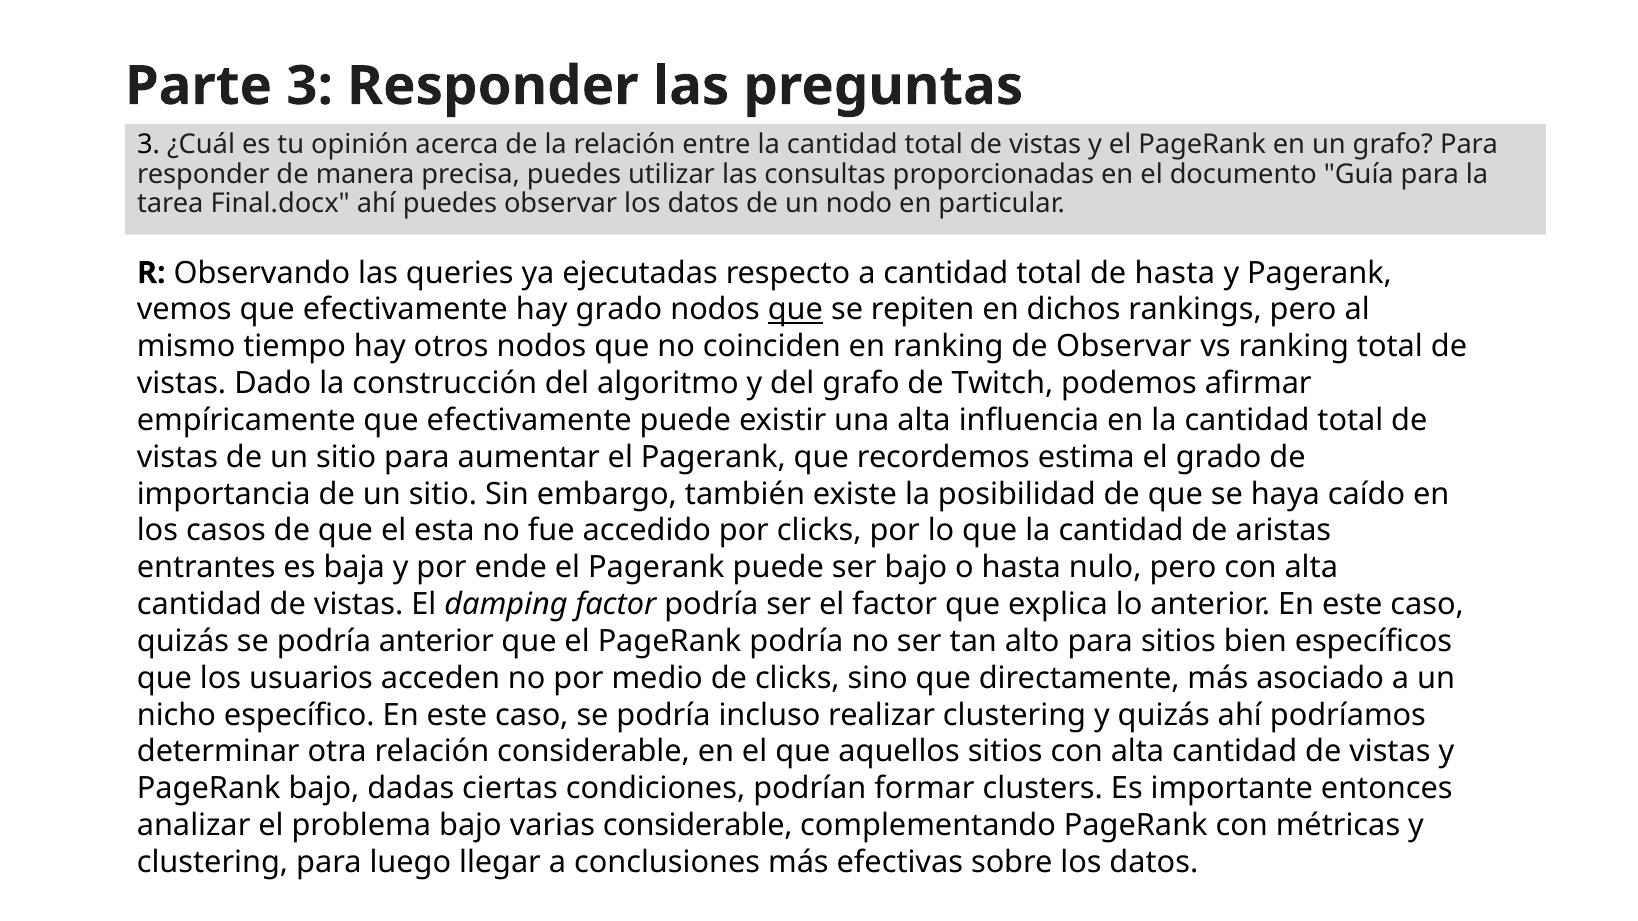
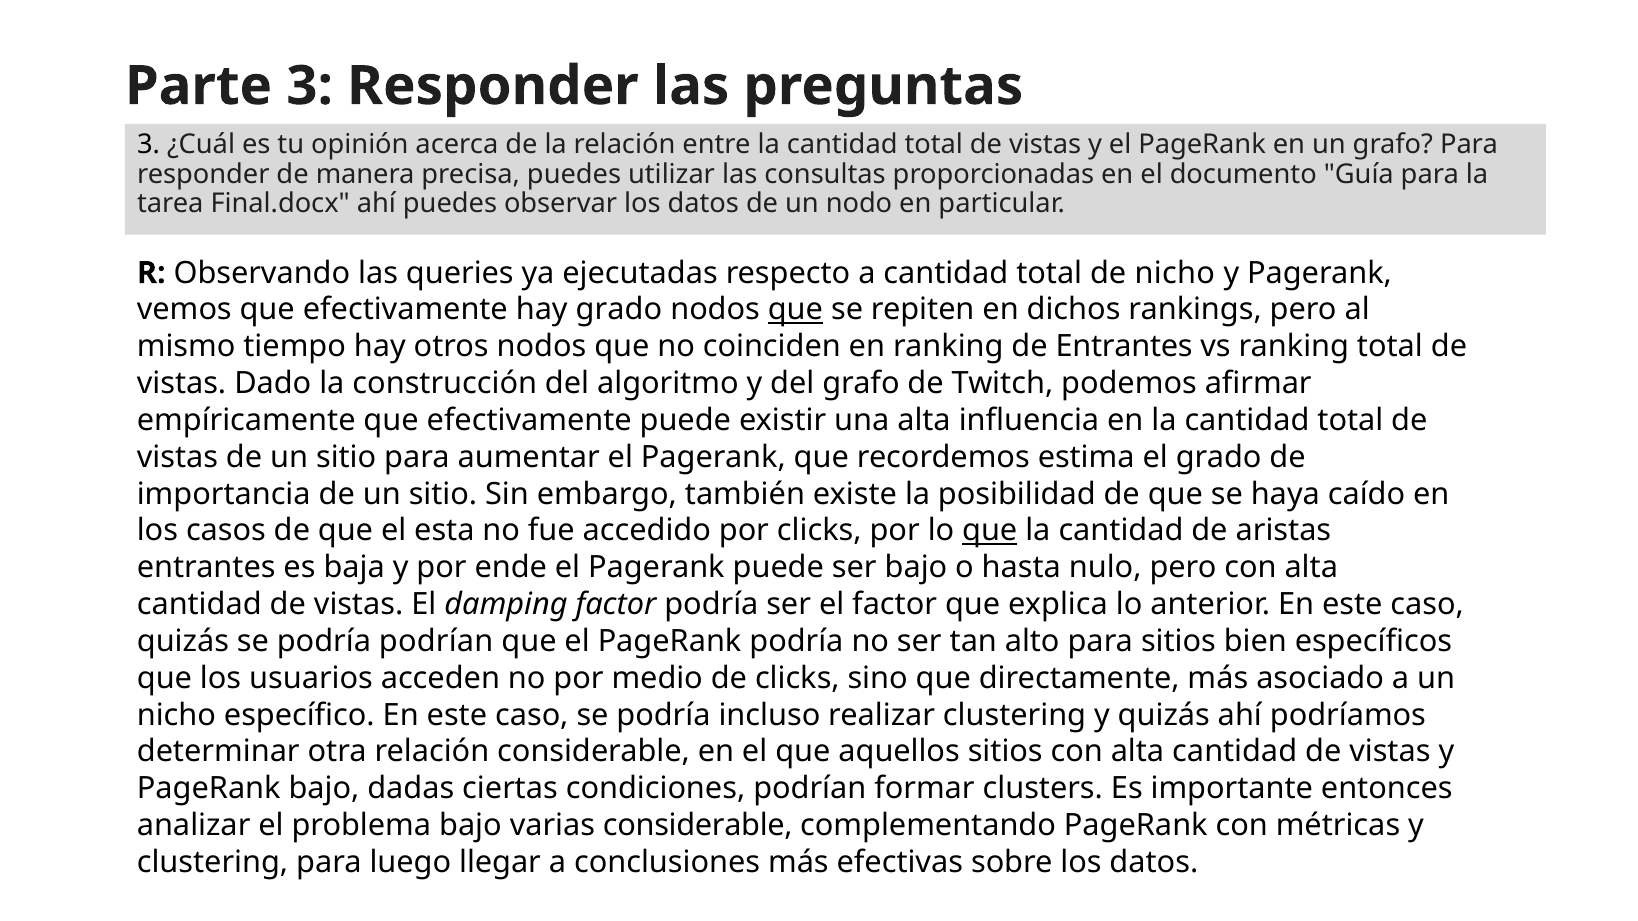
de hasta: hasta -> nicho (1175, 273)
de Observar: Observar -> Entrantes (1124, 347)
que underline: none -> present (990, 531)
podría anterior: anterior -> podrían (436, 642)
